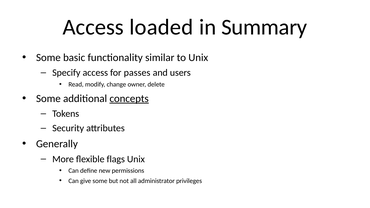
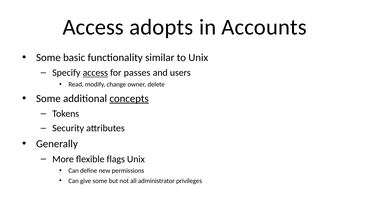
loaded: loaded -> adopts (161, 27)
Summary: Summary -> Accounts (264, 27)
access underline: none -> present (95, 73)
